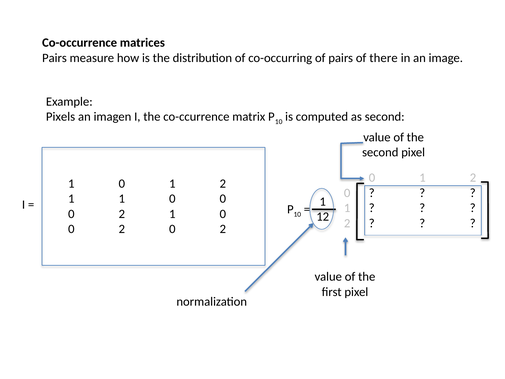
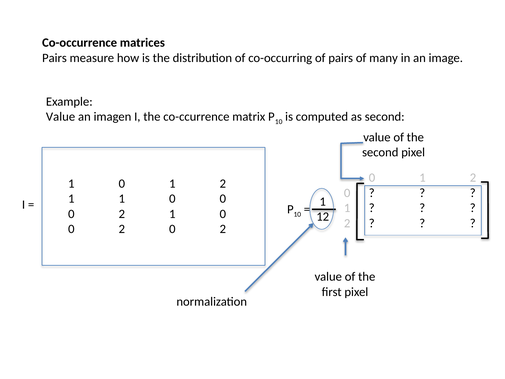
there: there -> many (384, 58)
Pixels: Pixels -> Value (61, 117)
